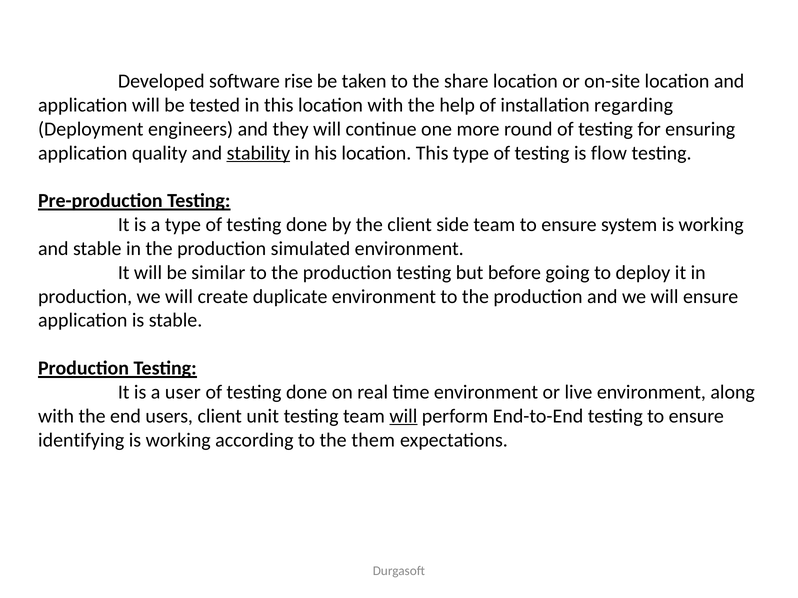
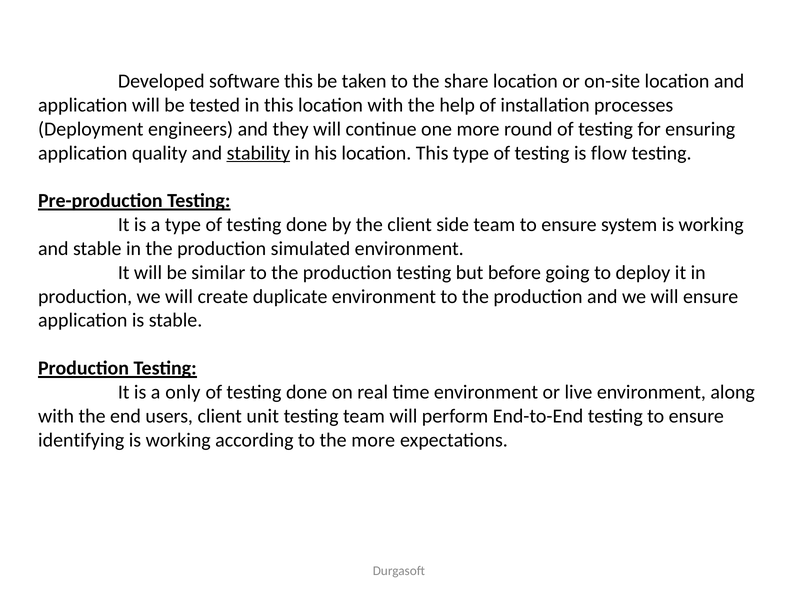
software rise: rise -> this (298, 81)
regarding: regarding -> processes (634, 105)
user: user -> only (183, 392)
will underline: present -> none (403, 416)
the them: them -> more (373, 440)
